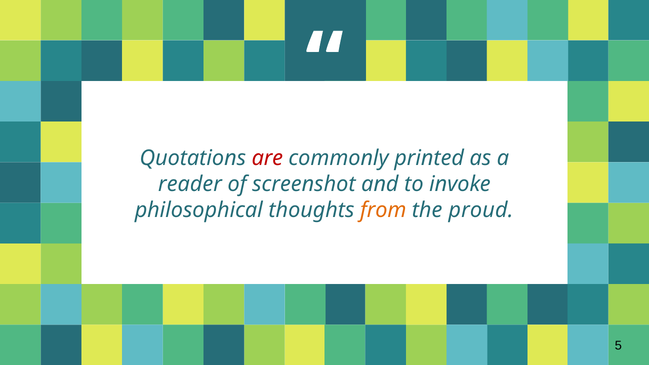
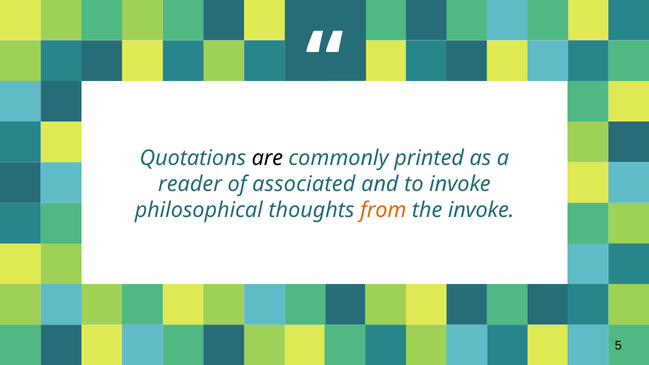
are colour: red -> black (267, 158)
screenshot: screenshot -> associated (304, 184)
the proud: proud -> invoke (481, 210)
